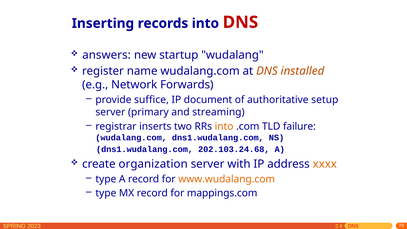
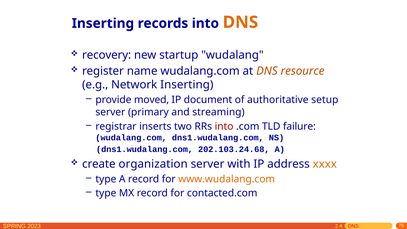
DNS colour: red -> orange (240, 22)
answers: answers -> recovery (107, 55)
installed: installed -> resource (303, 71)
Network Forwards: Forwards -> Inserting (187, 85)
suffice: suffice -> moved (152, 100)
into colour: orange -> red (224, 127)
mappings.com: mappings.com -> contacted.com (222, 193)
